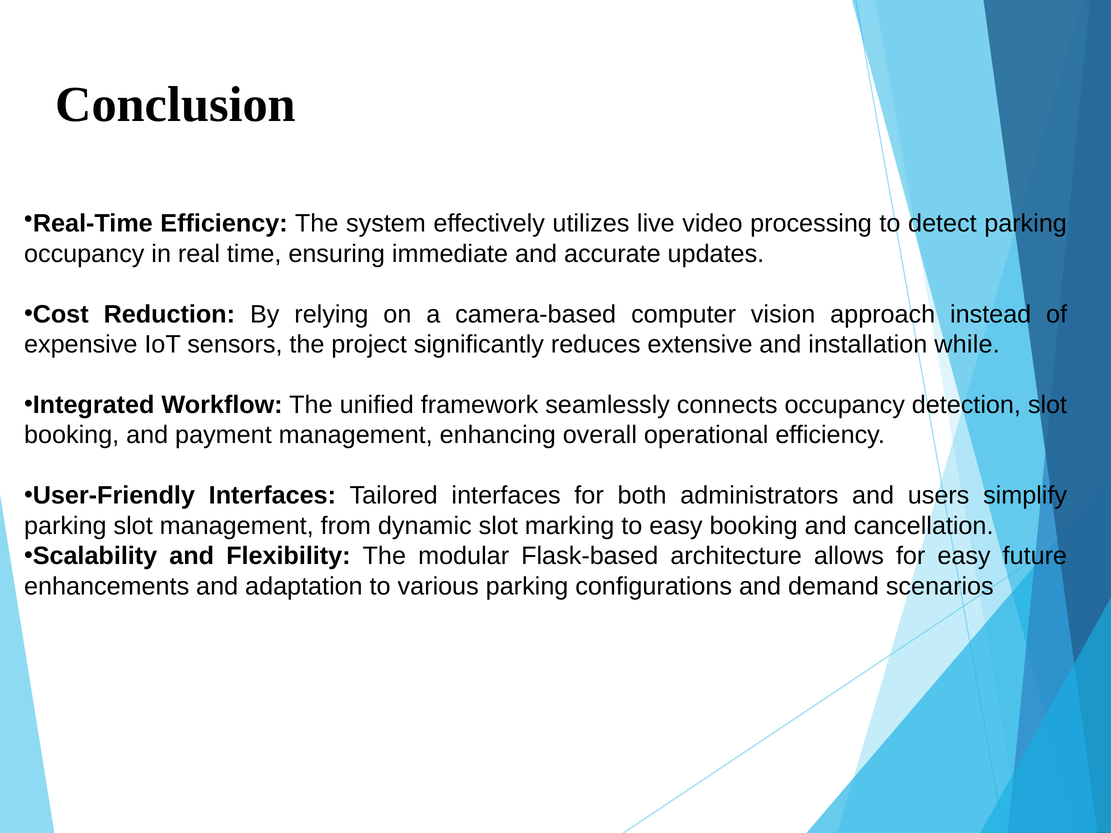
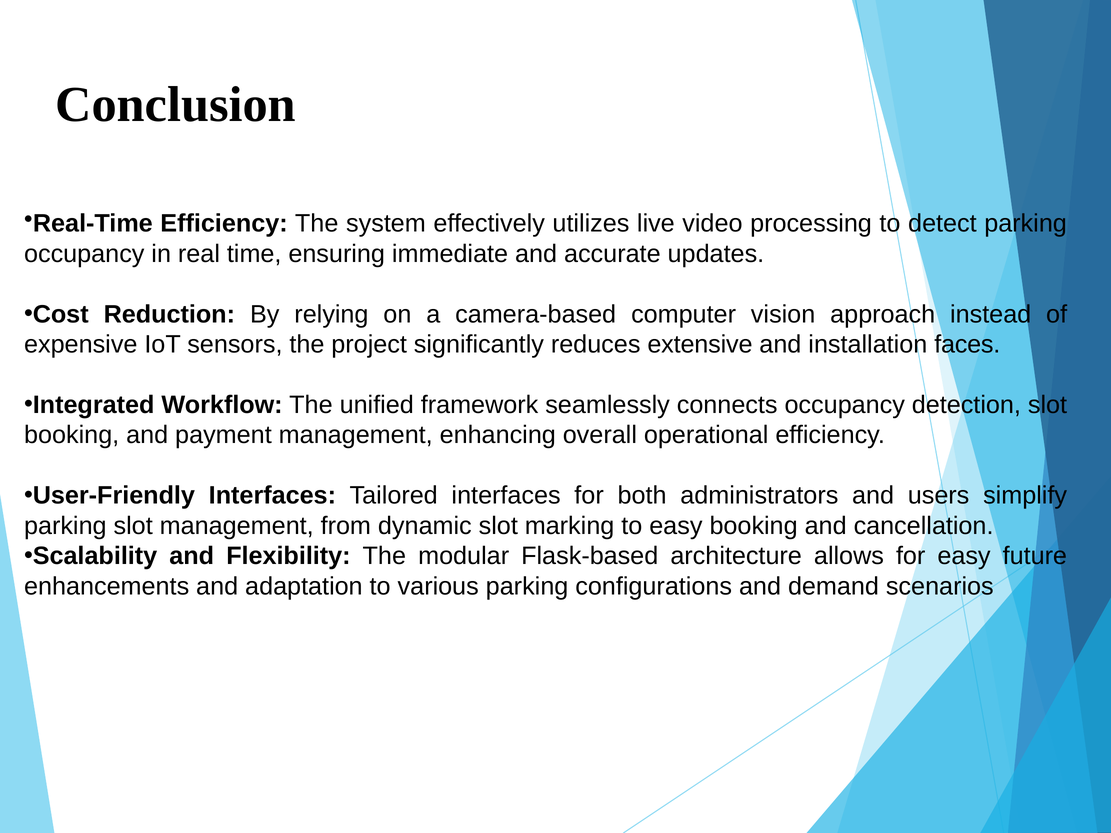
while: while -> faces (967, 345)
